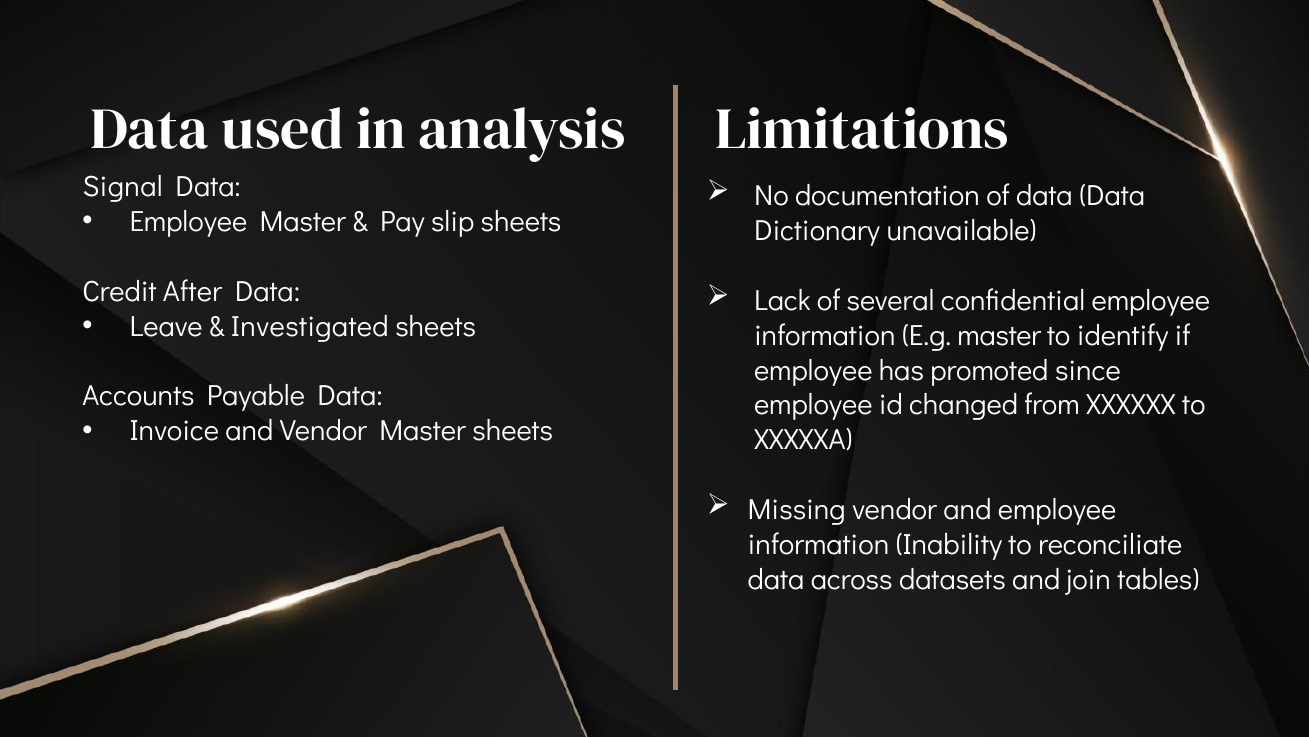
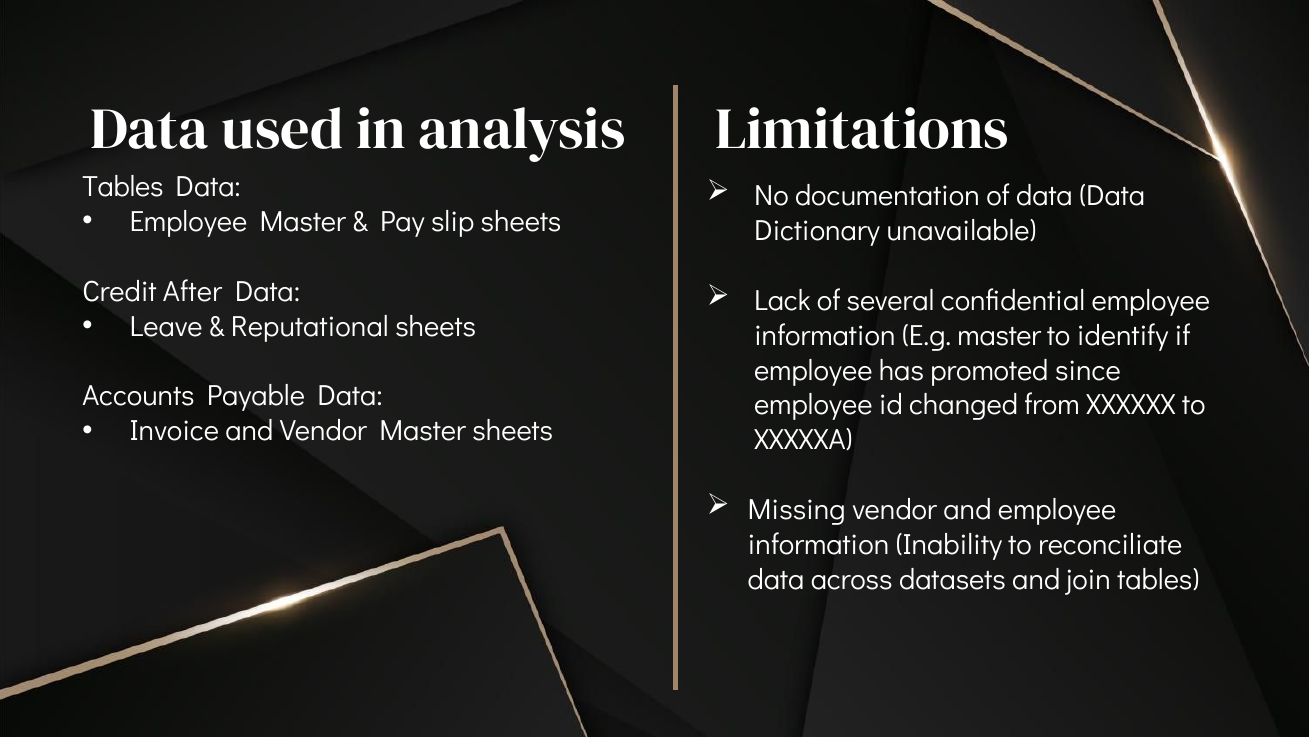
Signal: Signal -> Tables (123, 187)
Investigated: Investigated -> Reputational (310, 326)
